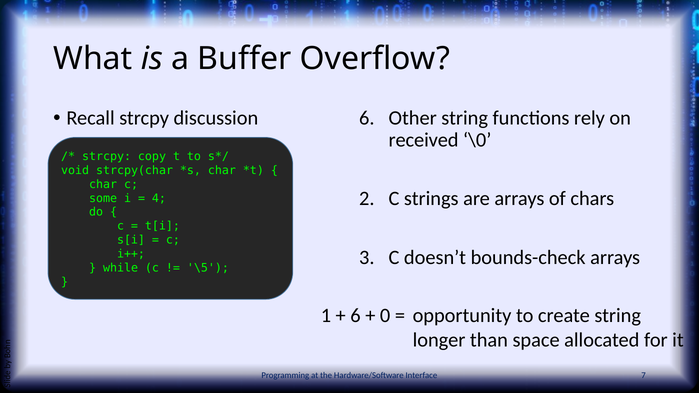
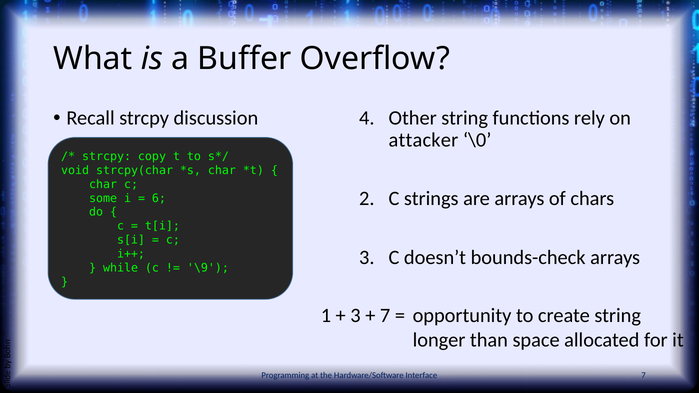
discussion 6: 6 -> 4 (367, 118)
received: received -> attacker (423, 140)
4: 4 -> 6 (159, 198)
\5: \5 -> \9 (208, 268)
6: 6 -> 3 (356, 316)
0: 0 -> 7 (385, 316)
